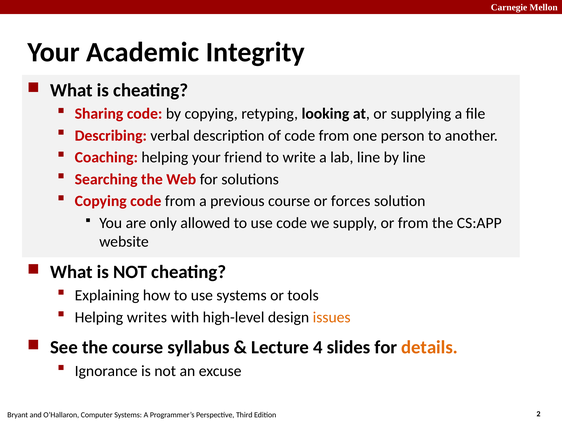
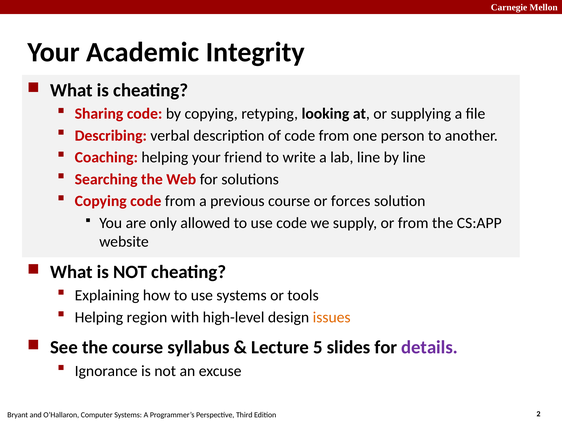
writes: writes -> region (147, 318)
4: 4 -> 5 (318, 348)
details colour: orange -> purple (430, 348)
